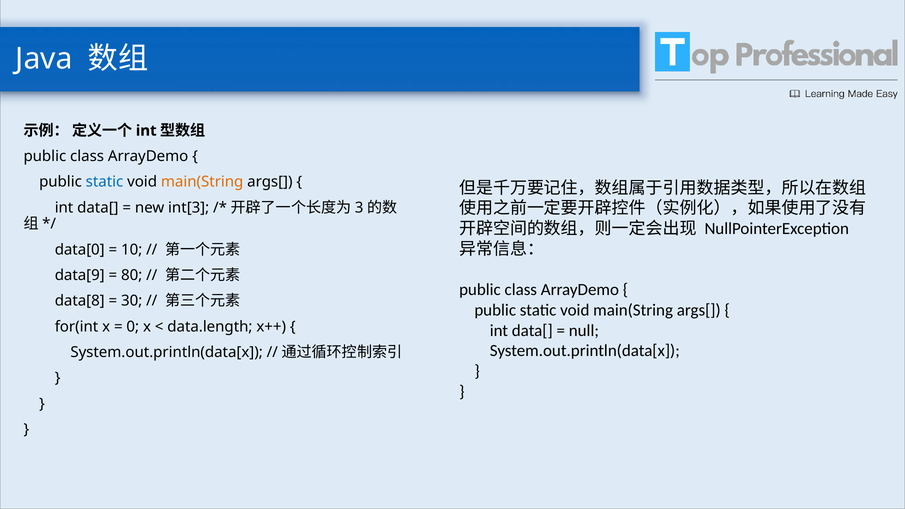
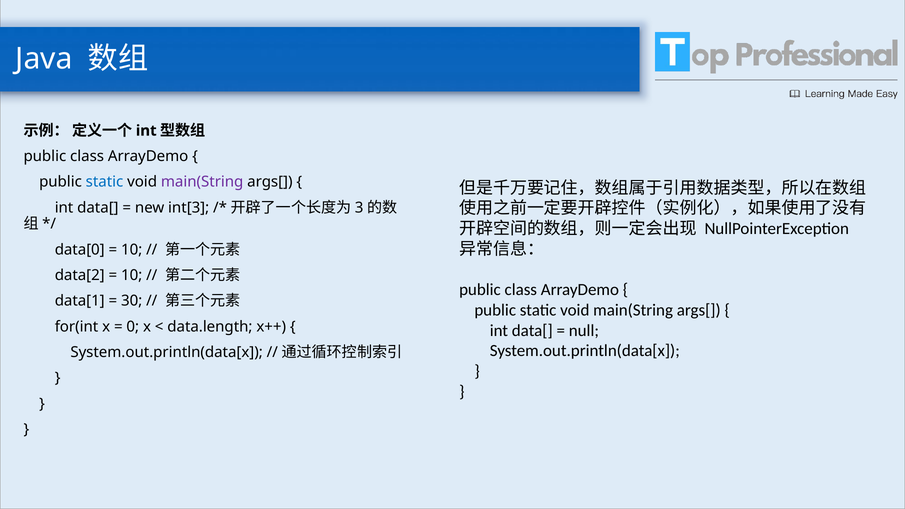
main(String colour: orange -> purple (202, 182)
data[9: data[9 -> data[2 (80, 275)
80: 80 -> 10 (132, 275)
data[8: data[8 -> data[1 (80, 301)
